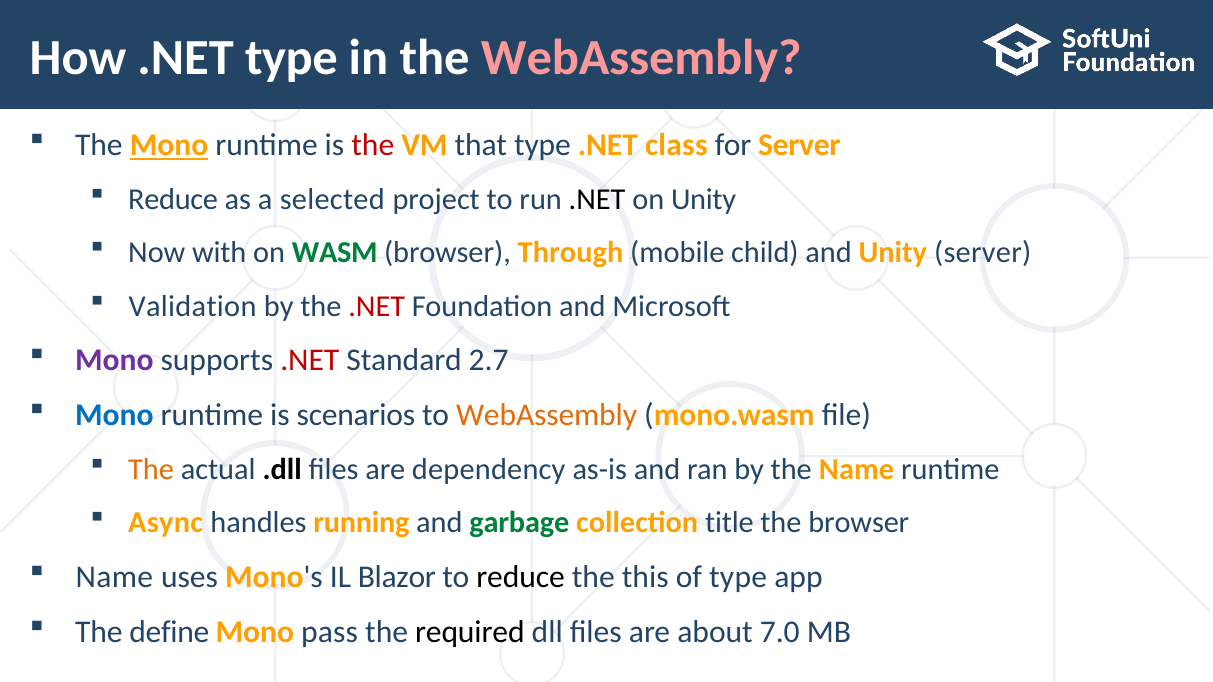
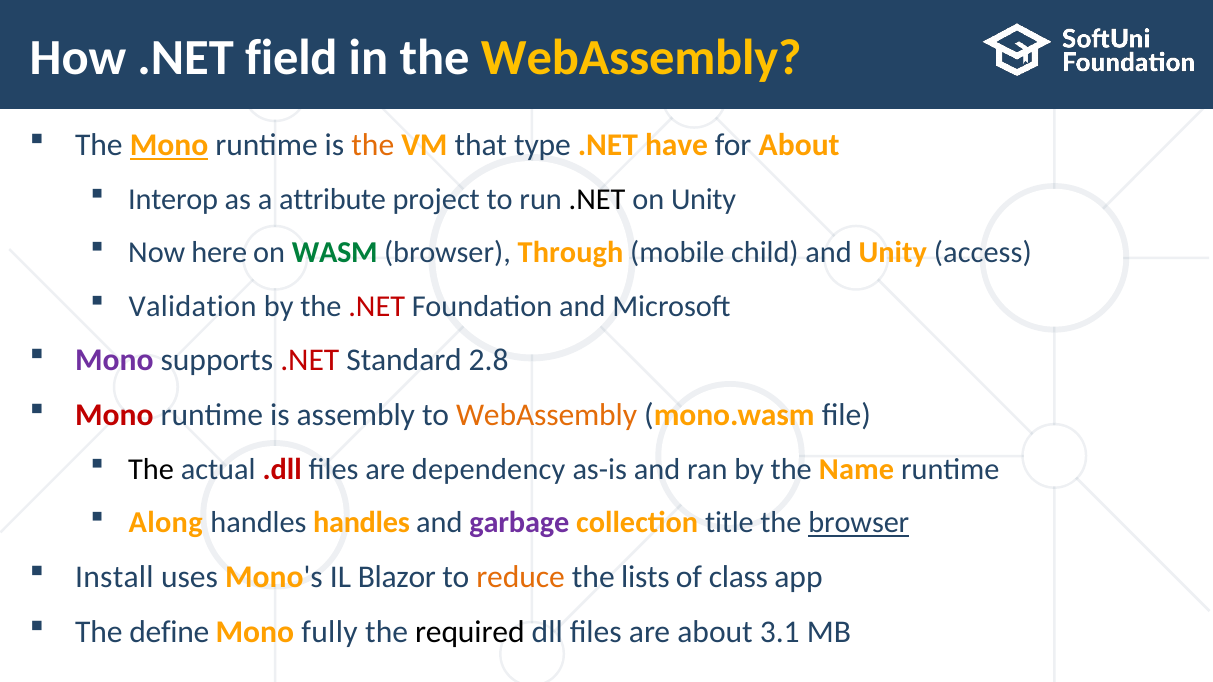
.NET type: type -> field (291, 57)
WebAssembly colour: pink -> yellow (641, 57)
the colour: red -> orange (373, 146)
class: class -> have (677, 146)
for Server: Server -> About (799, 146)
Reduce: Reduce -> Interop (173, 200)
selected: selected -> attribute (333, 200)
with: with -> here (219, 253)
Unity server: server -> access (983, 253)
2.7: 2.7 -> 2.8 (489, 361)
Mono colour: blue -> red (114, 416)
scenarios: scenarios -> assembly (356, 416)
The colour: orange -> black (151, 470)
.dll colour: black -> red (282, 470)
Async: Async -> Along (166, 523)
handles running: running -> handles (362, 523)
garbage colour: green -> purple (519, 523)
browser underline: none -> present (859, 523)
Name: Name -> Install (114, 577)
reduce colour: black -> orange (521, 577)
this: this -> lists (645, 577)
of type: type -> class (738, 577)
pass: pass -> fully (330, 632)
7.0: 7.0 -> 3.1 (780, 632)
